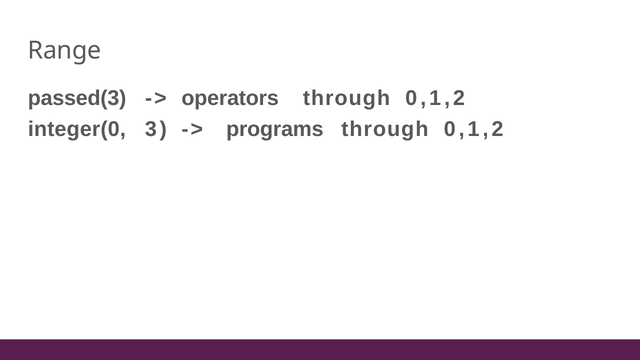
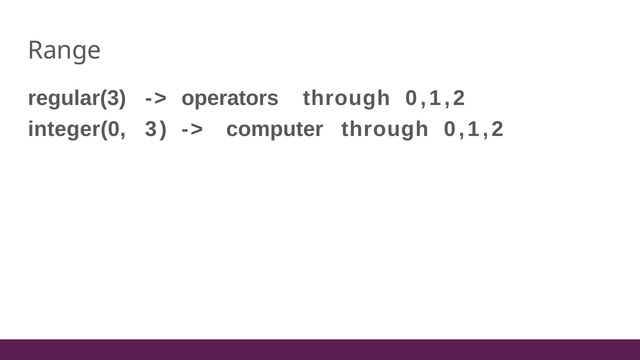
passed(3: passed(3 -> regular(3 (77, 98)
programs: programs -> computer (275, 129)
